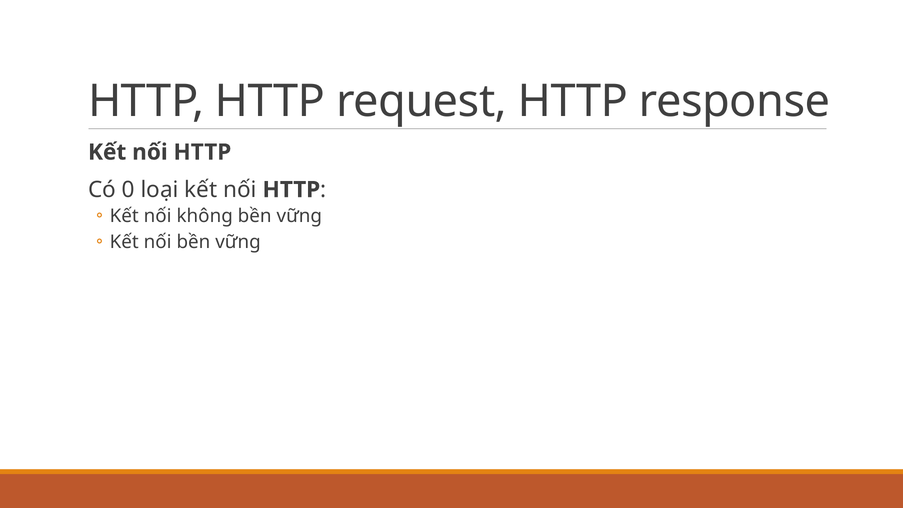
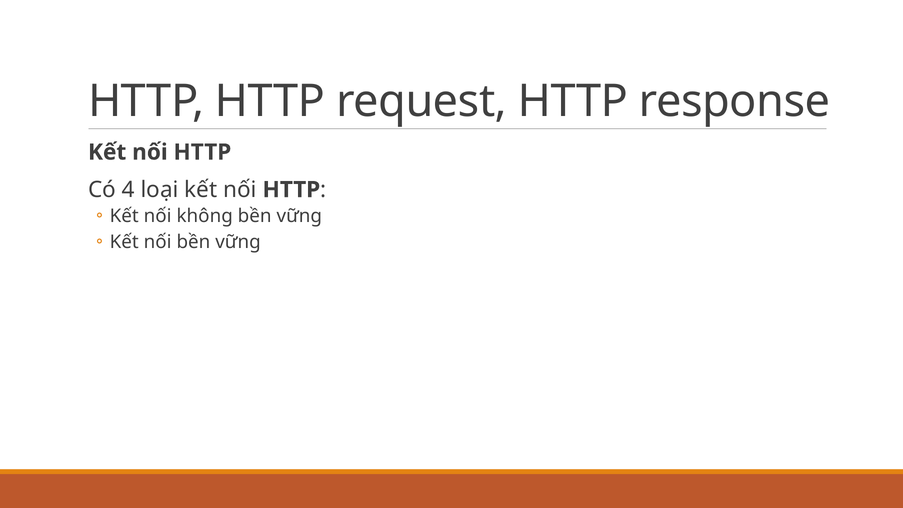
0: 0 -> 4 (128, 190)
